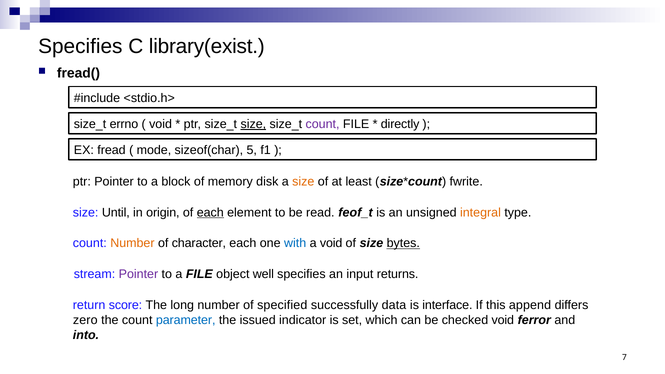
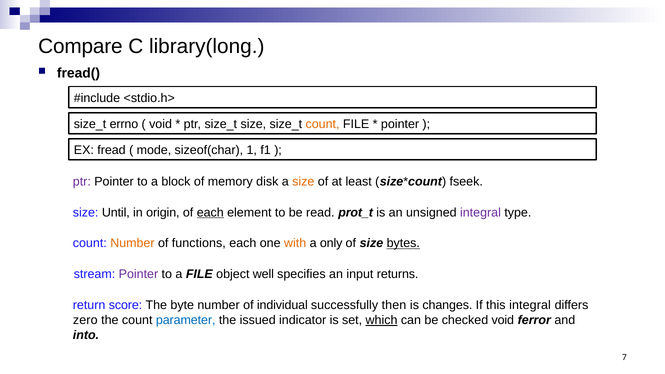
Specifies: Specifies -> Compare (80, 47)
library(exist: library(exist -> library(long (207, 47)
size underline: present -> none (253, 124)
count colour: purple -> orange (323, 124)
directly: directly -> pointer (400, 124)
5: 5 -> 1 (252, 150)
ptr colour: black -> purple (82, 182)
fwrite: fwrite -> fseek (466, 182)
feof_t: feof_t -> prot_t (356, 212)
integral colour: orange -> purple (480, 212)
character: character -> functions (199, 243)
with colour: blue -> orange (295, 243)
a void: void -> only (331, 243)
long: long -> byte (182, 305)
specified: specified -> individual (282, 305)
data: data -> then (394, 305)
interface: interface -> changes (447, 305)
this append: append -> integral (530, 305)
which underline: none -> present (382, 320)
